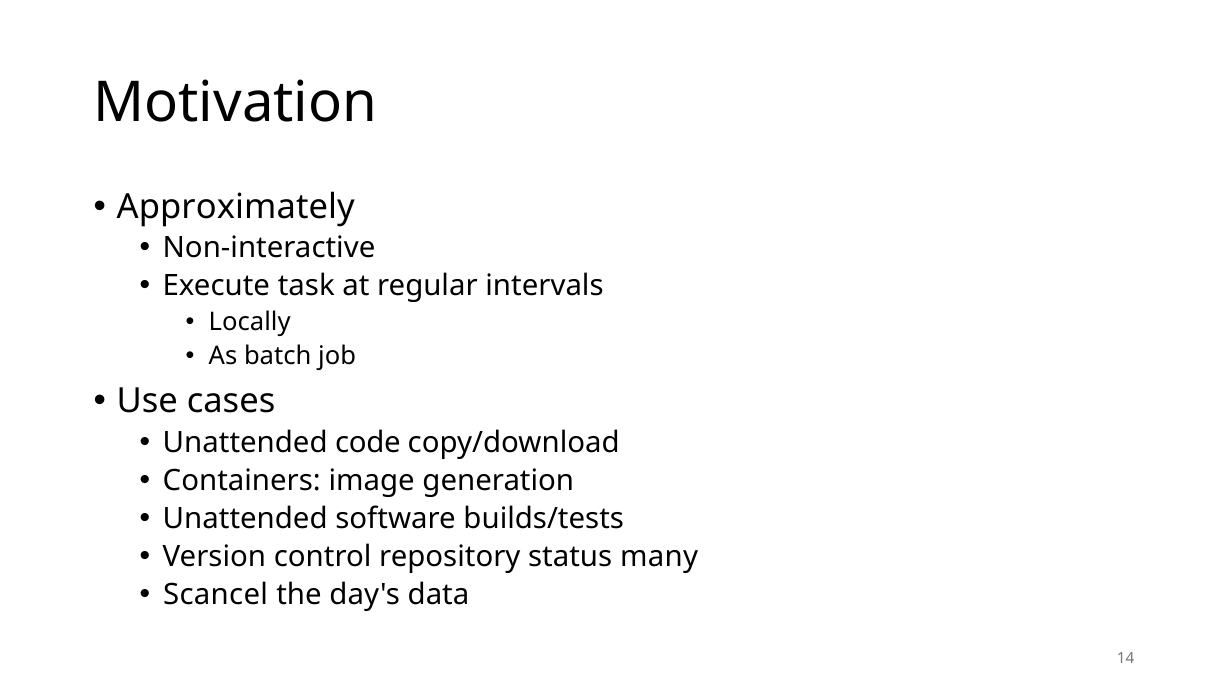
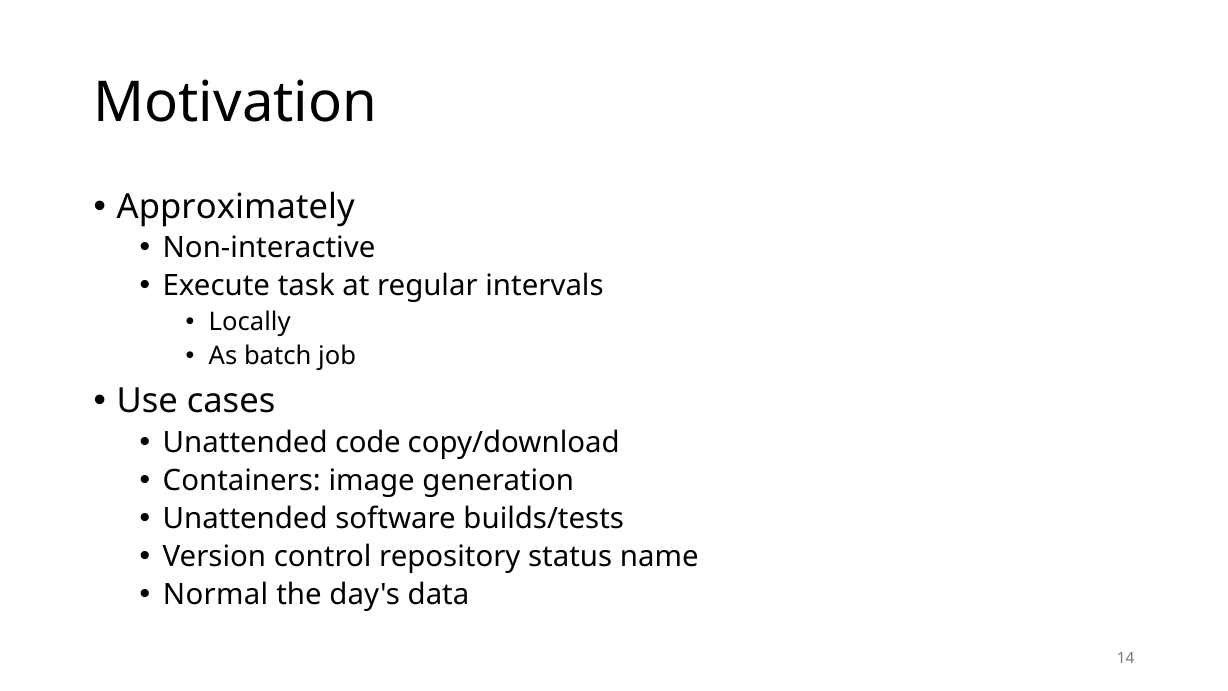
many: many -> name (659, 557)
Scancel: Scancel -> Normal (216, 595)
